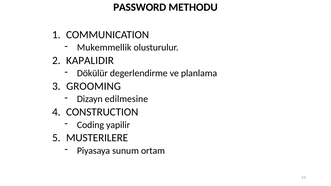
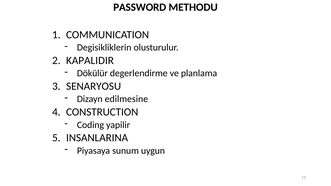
Mukemmellik: Mukemmellik -> Degisikliklerin (104, 48)
GROOMING: GROOMING -> SENARYOSU (94, 86)
MUSTERILERE: MUSTERILERE -> INSANLARINA (97, 138)
ortam: ortam -> uygun (153, 151)
